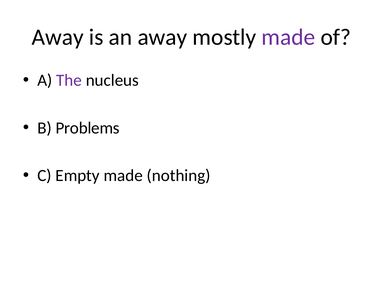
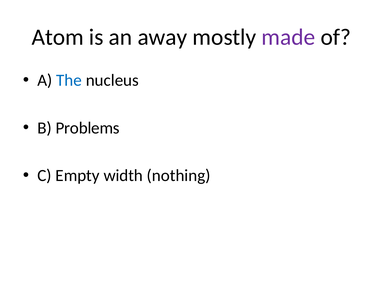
Away: Away -> Atom (58, 37)
The colour: purple -> blue (69, 80)
Empty made: made -> width (123, 176)
